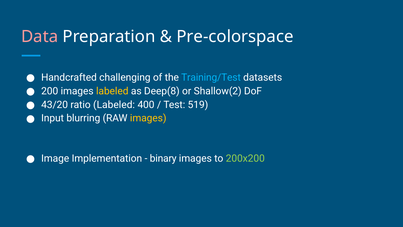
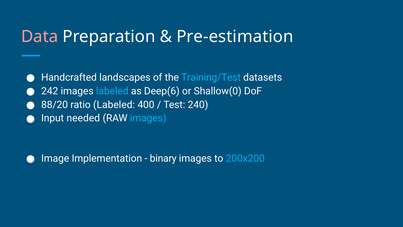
Pre-colorspace: Pre-colorspace -> Pre-estimation (235, 37)
challenging: challenging -> landscapes (125, 77)
200: 200 -> 242 (50, 91)
labeled colour: yellow -> light blue (112, 91)
Deep(8: Deep(8 -> Deep(6 (162, 91)
Shallow(2: Shallow(2 -> Shallow(0 (218, 91)
43/20: 43/20 -> 88/20 (55, 105)
519: 519 -> 240 (198, 105)
blurring: blurring -> needed (83, 118)
images colour: yellow -> light blue (148, 118)
200x200 colour: light green -> light blue (245, 158)
